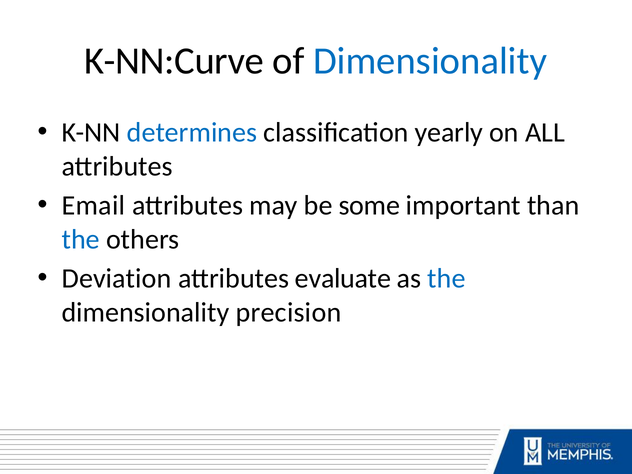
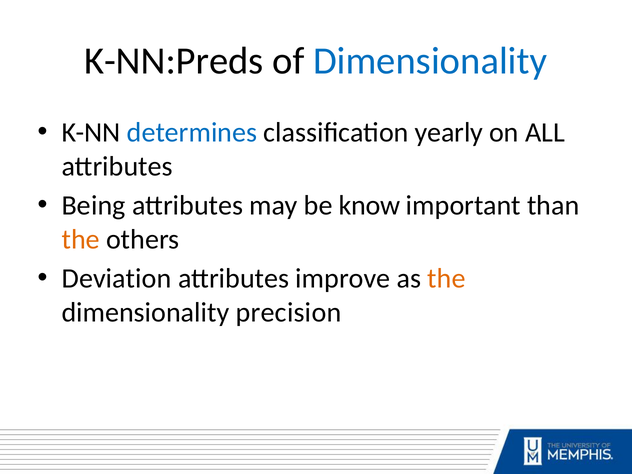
K-NN:Curve: K-NN:Curve -> K-NN:Preds (174, 61)
Email: Email -> Being (94, 206)
some: some -> know (369, 206)
the colour: blue -> orange (81, 239)
evaluate: evaluate -> improve (343, 279)
the colour: blue -> orange (447, 279)
